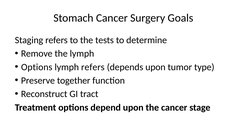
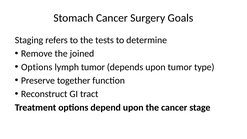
the lymph: lymph -> joined (82, 54)
lymph refers: refers -> tumor (93, 67)
